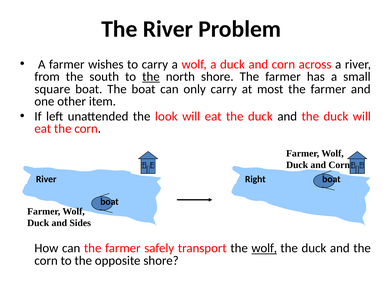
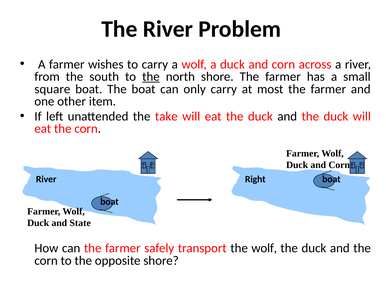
look: look -> take (166, 116)
Sides: Sides -> State (80, 223)
wolf underline: present -> none (264, 248)
